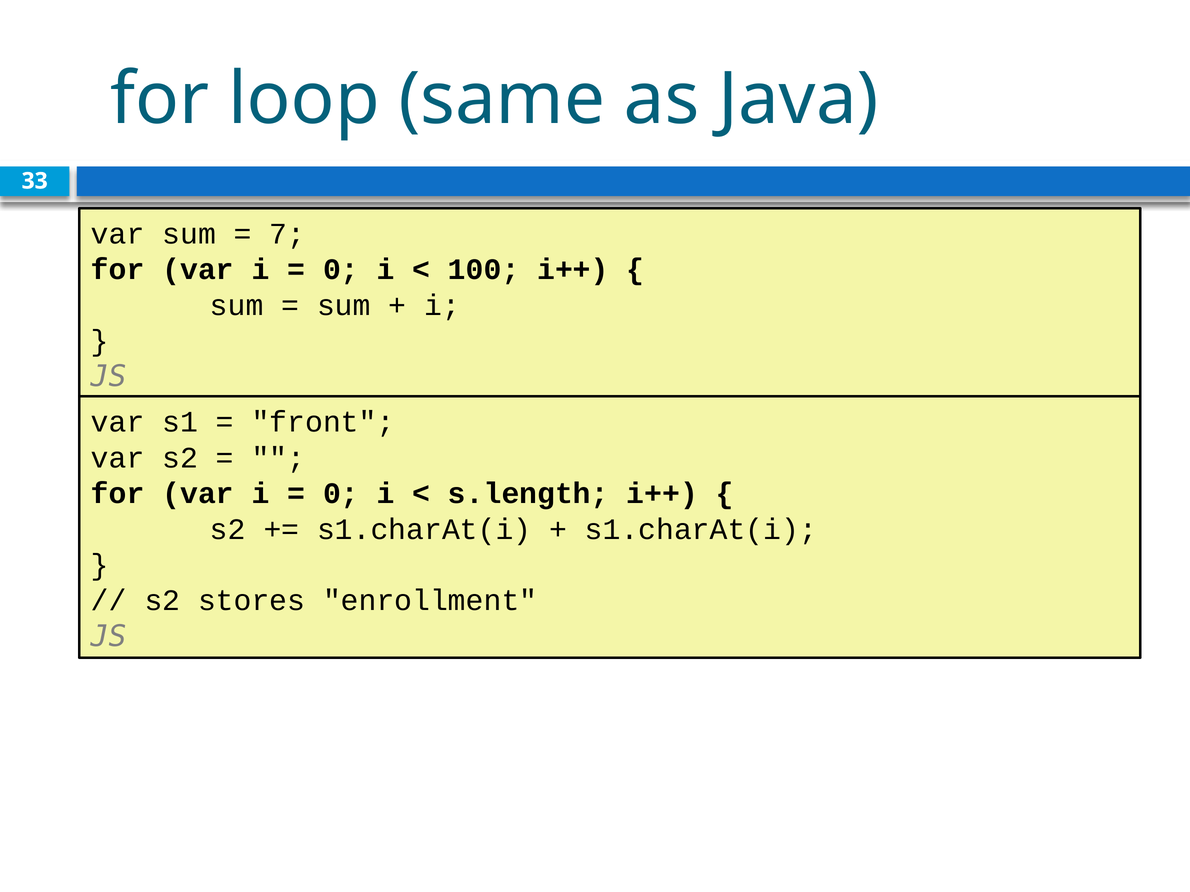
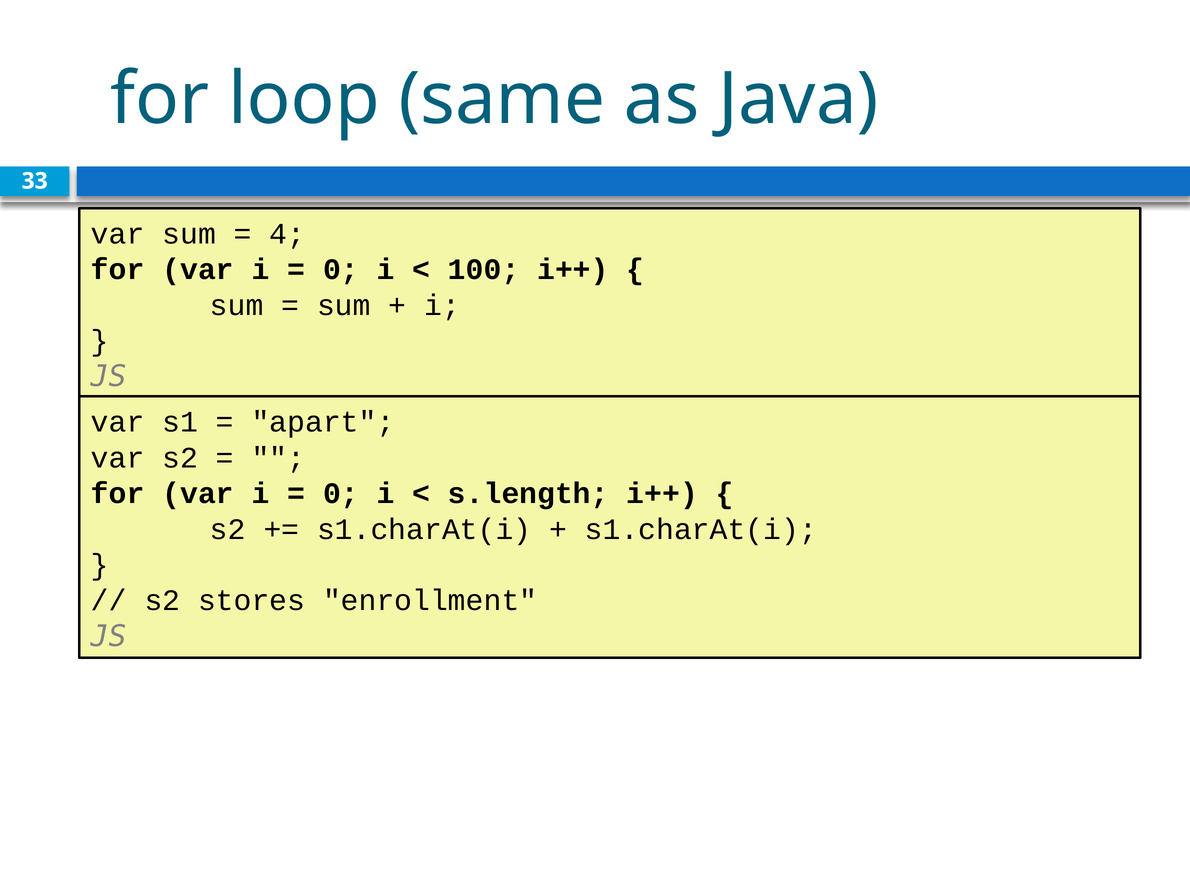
7: 7 -> 4 (287, 234)
front: front -> apart (323, 422)
